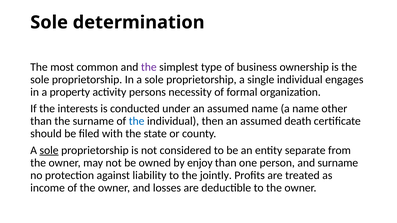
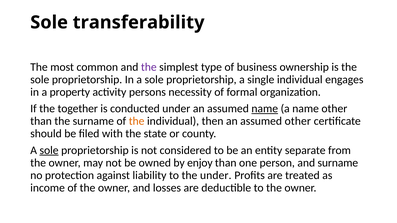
determination: determination -> transferability (139, 22)
interests: interests -> together (78, 109)
name underline: none -> present (265, 109)
the colour: blue -> orange (137, 121)
assumed death: death -> other (298, 121)
the jointly: jointly -> under (216, 175)
